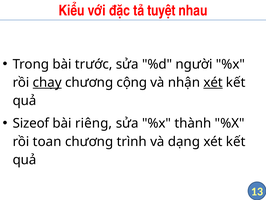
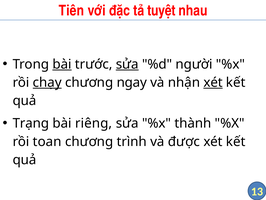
Kiểu: Kiểu -> Tiên (71, 11)
bài underline: none -> present (62, 64)
sửa underline: none -> present (127, 64)
cộng: cộng -> ngay (132, 82)
Sizeof: Sizeof -> Trạng (31, 123)
dạng: dạng -> được (184, 141)
